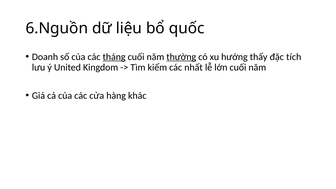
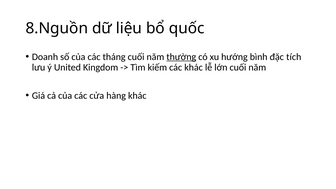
6.Nguồn: 6.Nguồn -> 8.Nguồn (57, 28)
tháng underline: present -> none (114, 57)
thấy: thấy -> bình (259, 57)
các nhất: nhất -> khác (194, 67)
